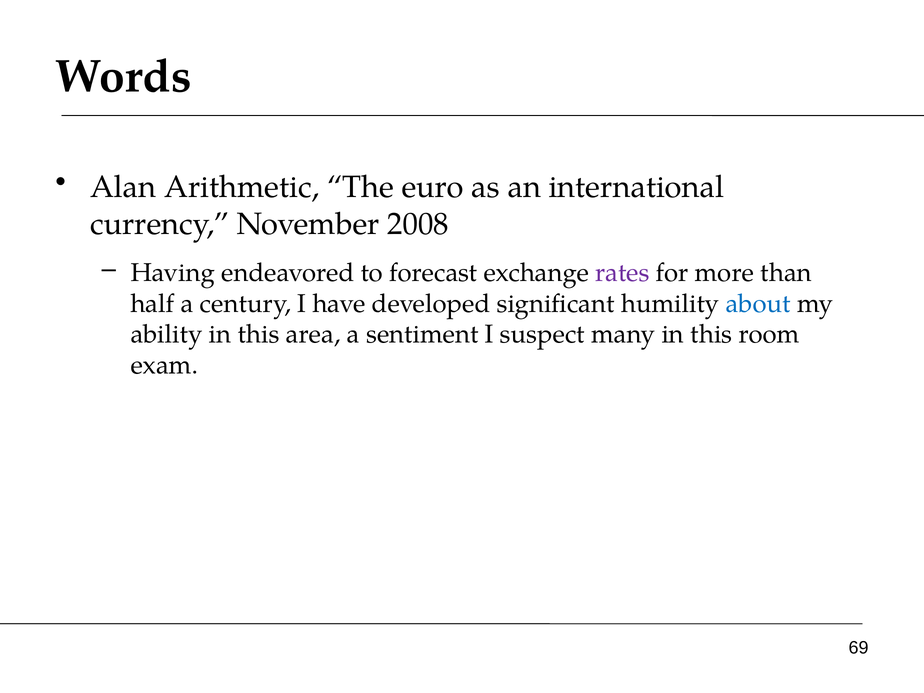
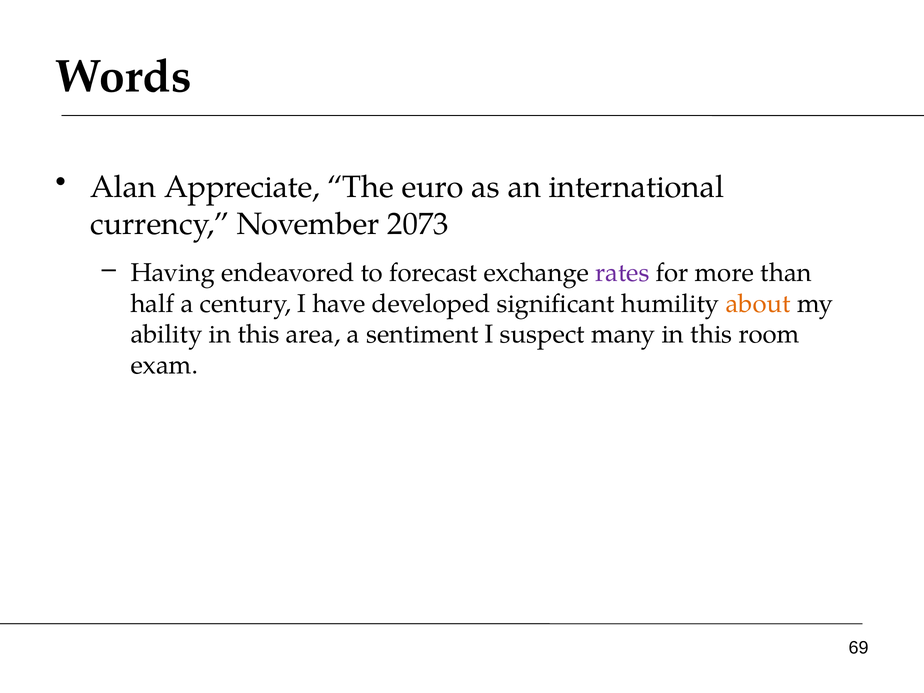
Arithmetic: Arithmetic -> Appreciate (242, 187)
2008: 2008 -> 2073 (418, 224)
about colour: blue -> orange (758, 304)
